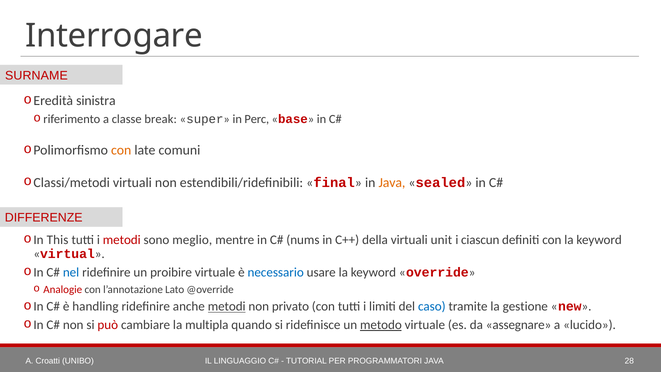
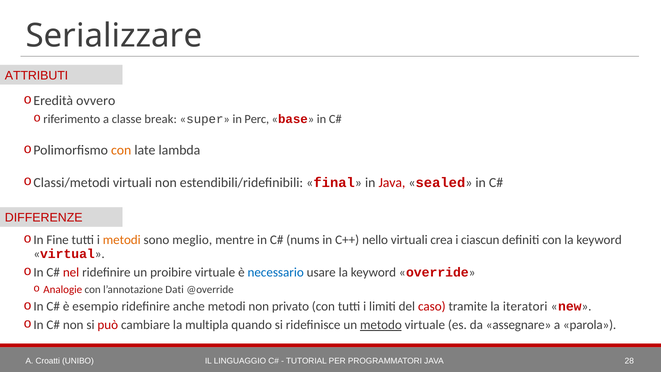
Interrogare: Interrogare -> Serializzare (114, 36)
SURNAME: SURNAME -> ATTRIBUTI (37, 76)
sinistra: sinistra -> ovvero (96, 101)
comuni: comuni -> lambda (179, 150)
Java colour: orange -> red (392, 182)
This: This -> Fine (58, 240)
metodi colour: red -> orange (122, 240)
della: della -> nello (375, 240)
unit: unit -> crea (442, 240)
nel colour: blue -> red (71, 272)
Lato: Lato -> Dati (175, 289)
handling: handling -> esempio (95, 307)
metodi underline: present -> none (227, 307)
caso colour: blue -> red (432, 307)
gestione: gestione -> iteratori (525, 307)
lucido: lucido -> parola (590, 325)
